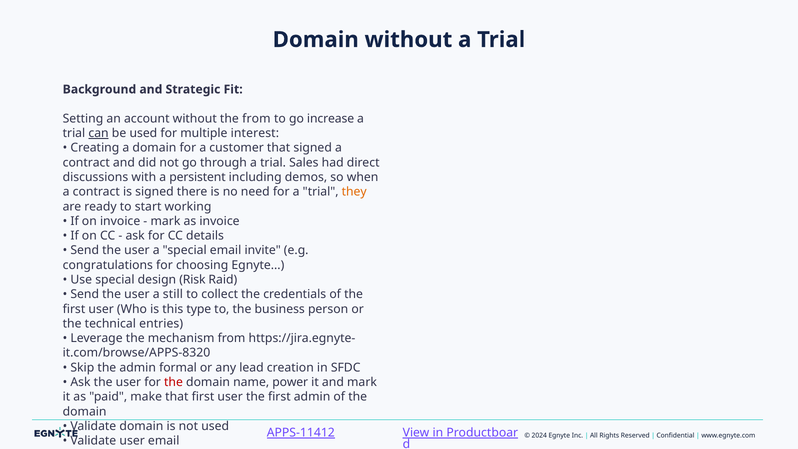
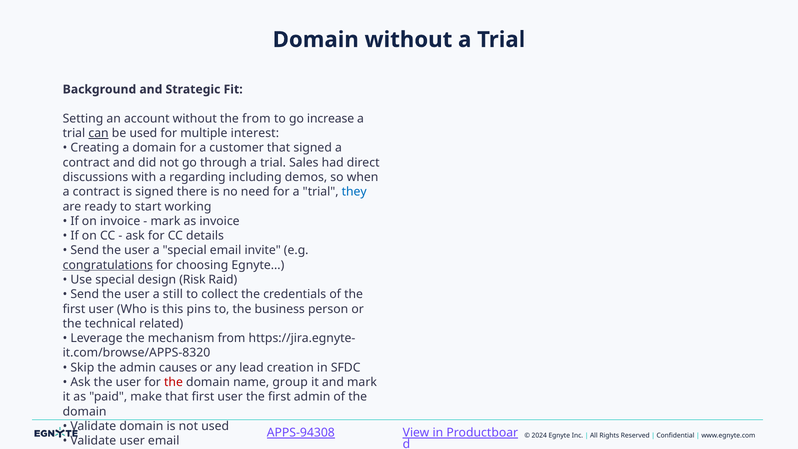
persistent: persistent -> regarding (197, 177)
they colour: orange -> blue (354, 192)
congratulations underline: none -> present (108, 265)
type: type -> pins (199, 309)
entries: entries -> related (161, 324)
formal: formal -> causes (178, 368)
power: power -> group (290, 382)
APPS-11412: APPS-11412 -> APPS-94308 (301, 432)
